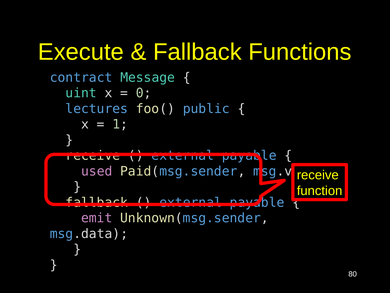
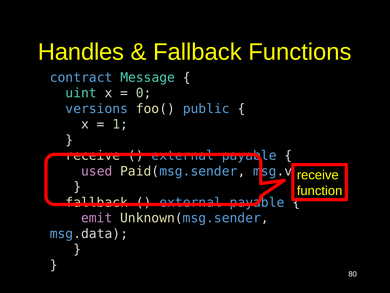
Execute: Execute -> Handles (81, 52)
lectures: lectures -> versions (97, 109)
